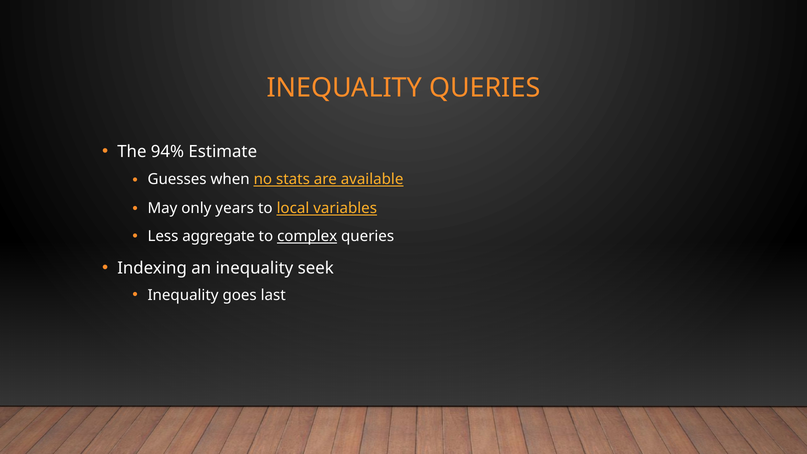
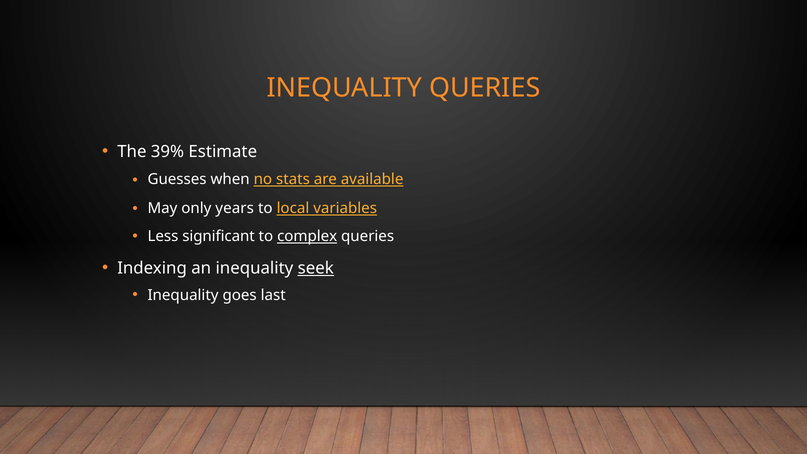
94%: 94% -> 39% (167, 152)
aggregate: aggregate -> significant (219, 236)
seek underline: none -> present (316, 268)
